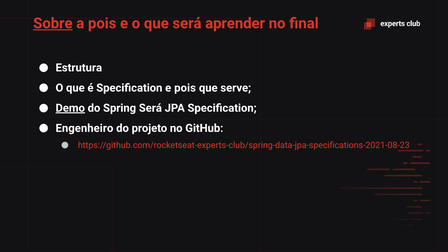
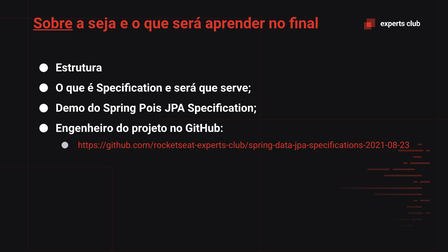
a pois: pois -> seja (102, 23)
e pois: pois -> será (185, 88)
Demo underline: present -> none (70, 108)
Spring Será: Será -> Pois (150, 108)
